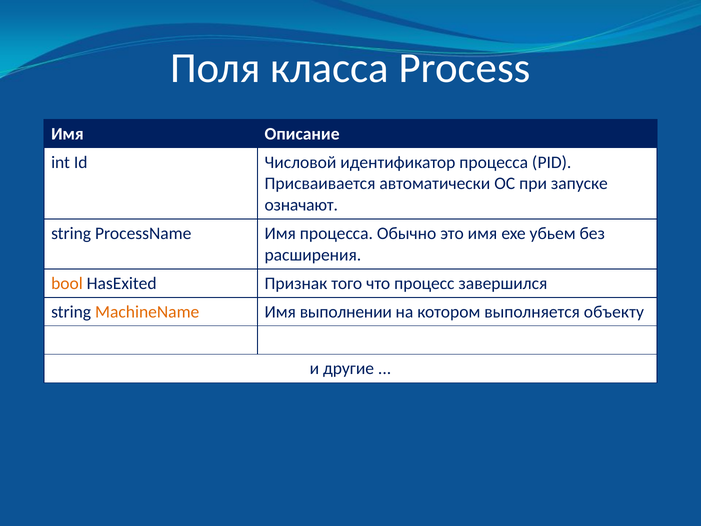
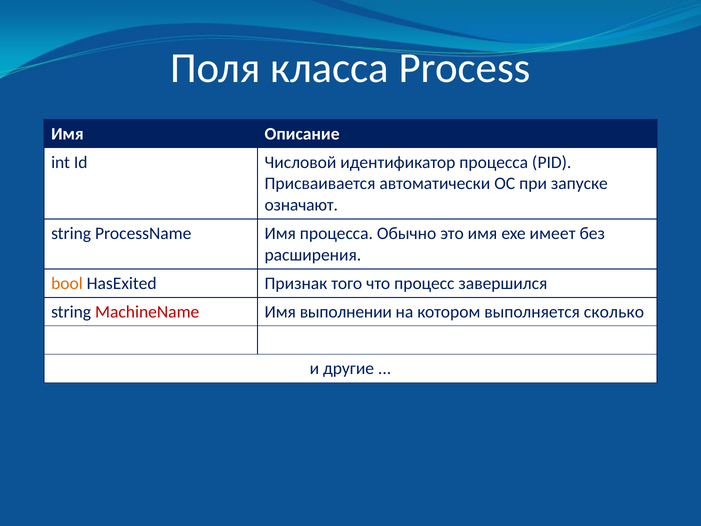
убьем: убьем -> имеет (553, 233)
MachineName colour: orange -> red (147, 312)
объекту: объекту -> сколько (614, 312)
